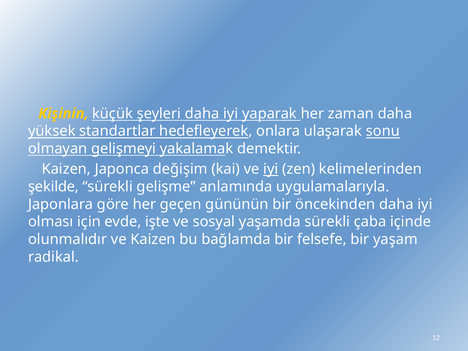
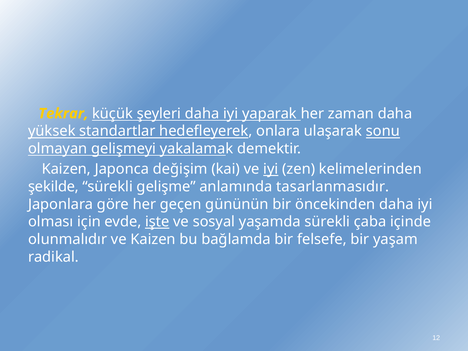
Kişinin: Kişinin -> Tekrar (63, 114)
uygulamalarıyla: uygulamalarıyla -> tasarlanmasıdır (333, 187)
işte underline: none -> present (157, 222)
